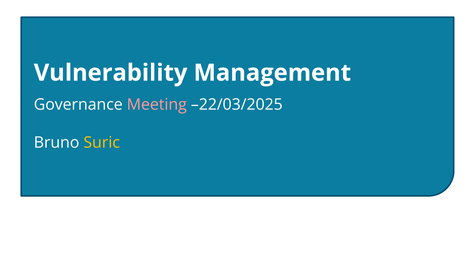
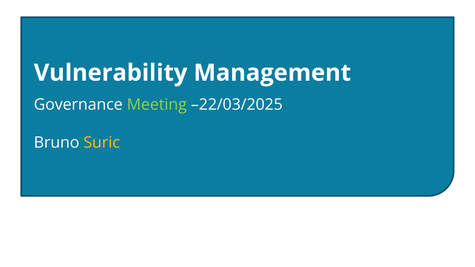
Meeting colour: pink -> light green (157, 105)
